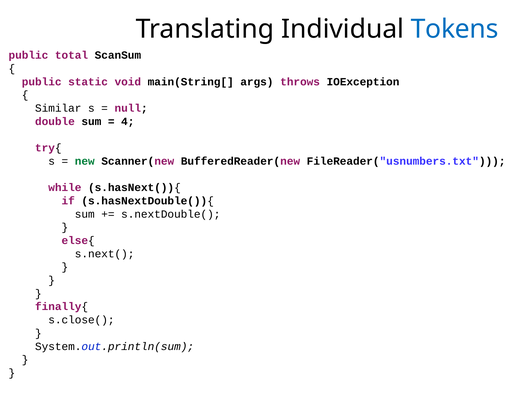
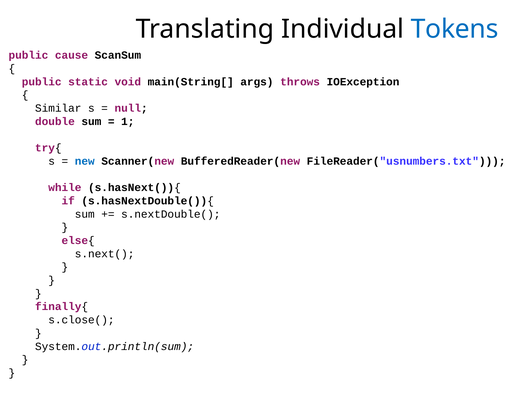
total: total -> cause (72, 55)
4: 4 -> 1 (128, 122)
new colour: green -> blue (85, 161)
